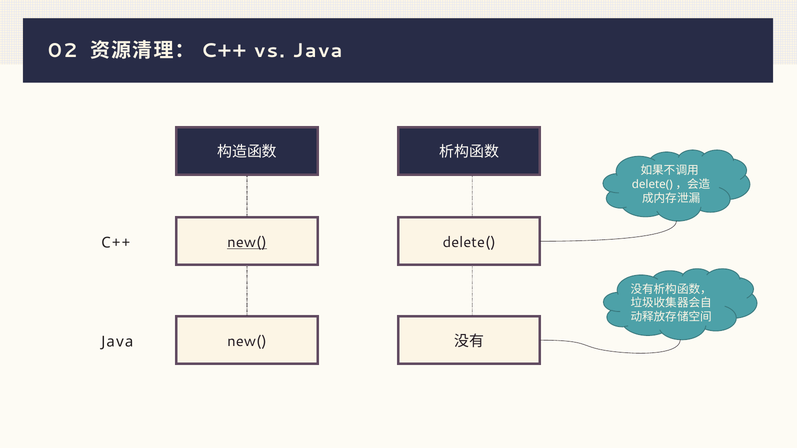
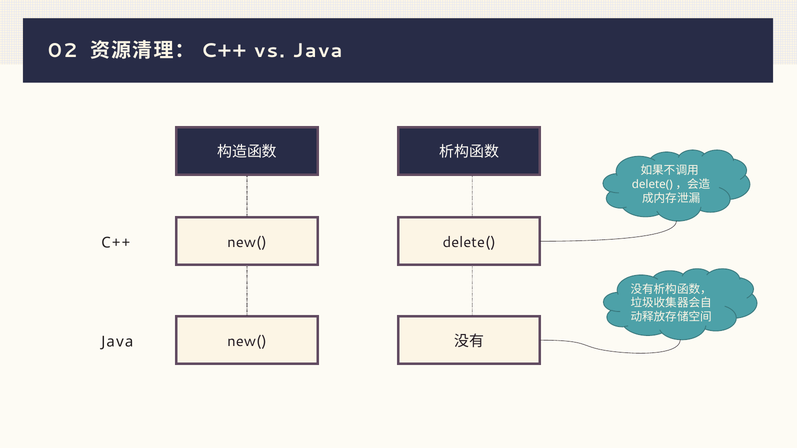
new( underline: present -> none (247, 242)
